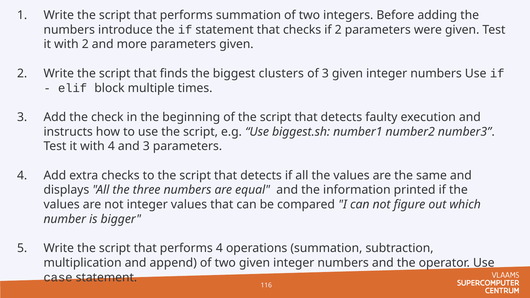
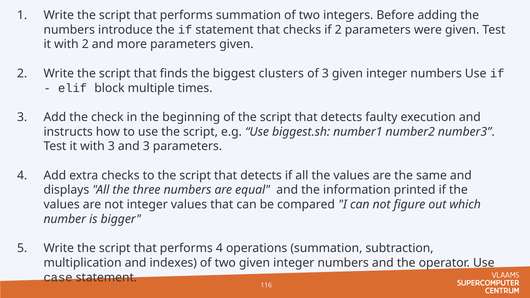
with 4: 4 -> 3 (111, 146)
append: append -> indexes (173, 263)
